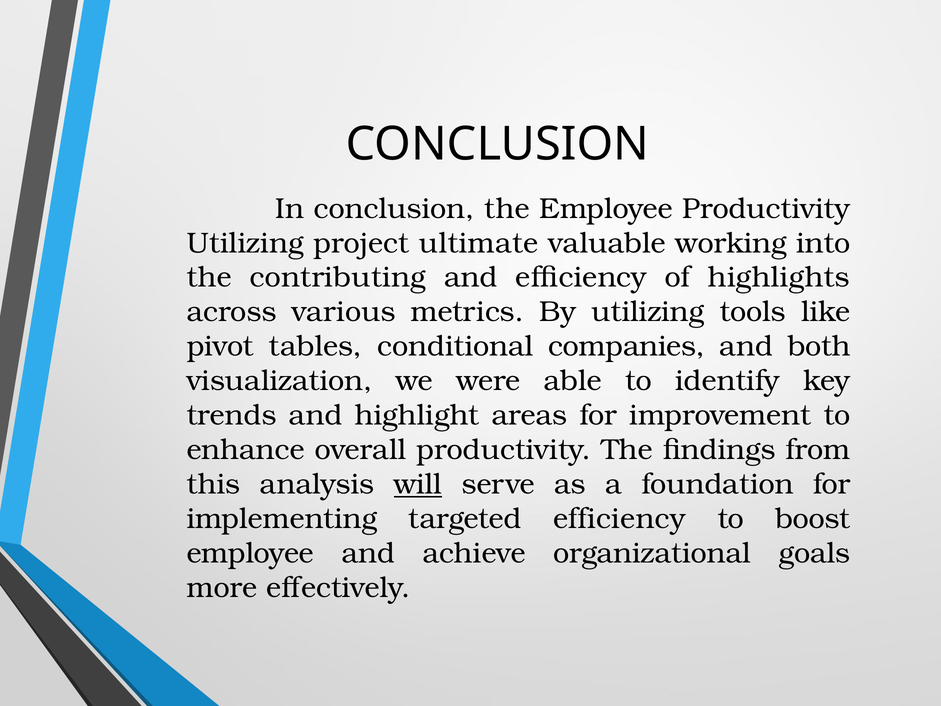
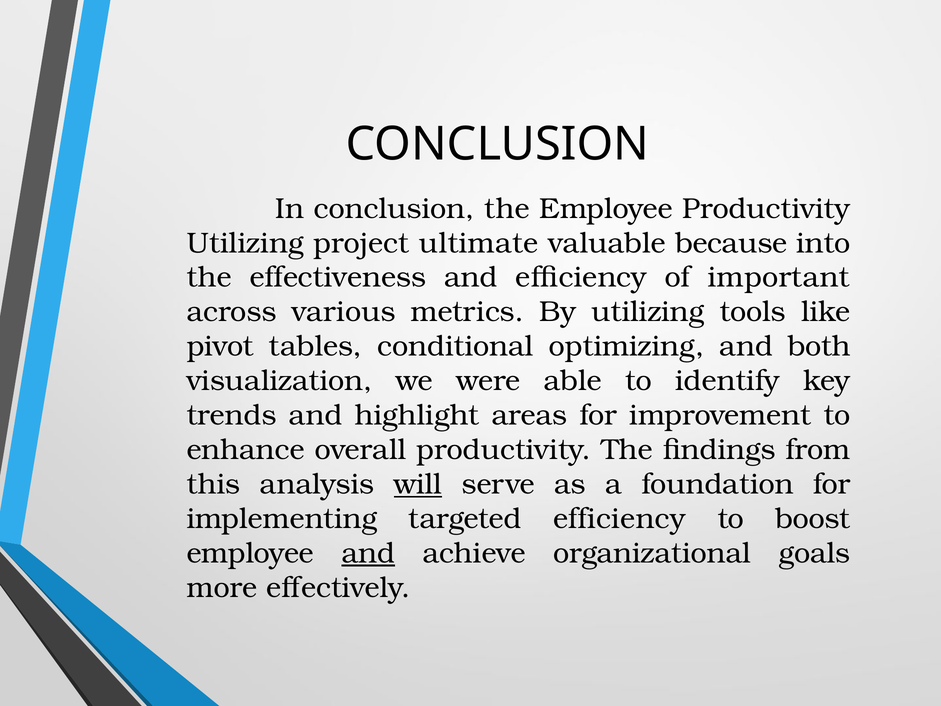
working: working -> because (731, 243)
contributing: contributing -> effectiveness (338, 277)
highlights: highlights -> important (779, 277)
companies: companies -> optimizing (626, 346)
and underline: none -> present (368, 553)
